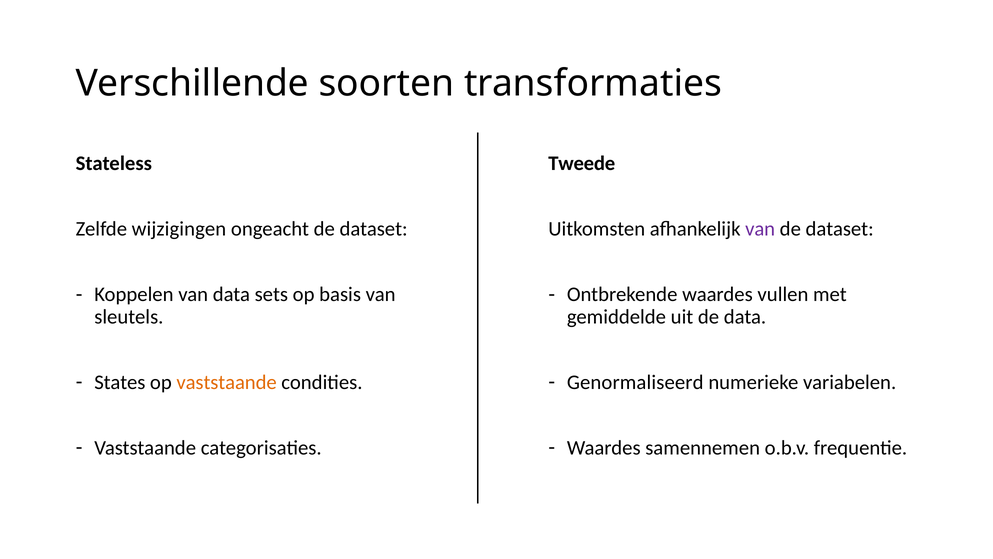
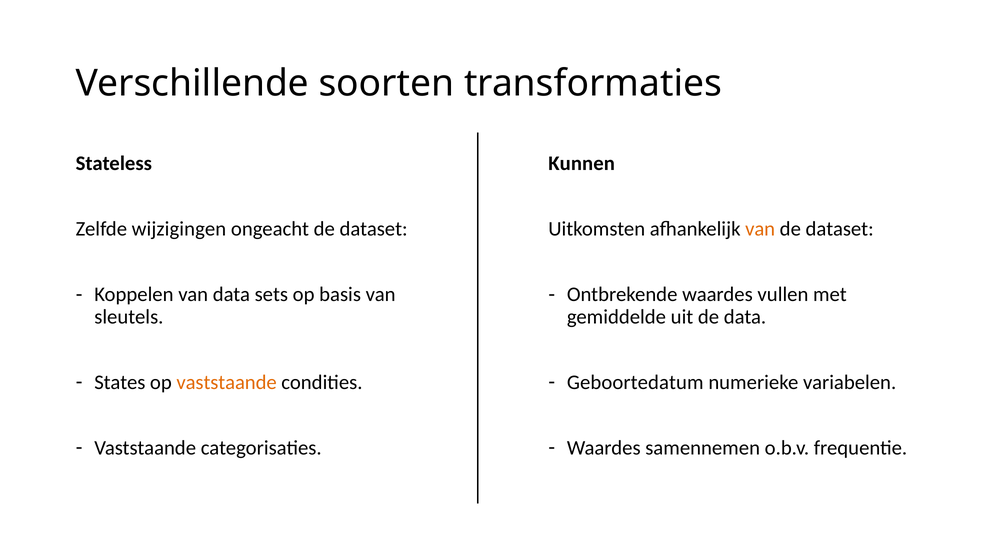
Tweede: Tweede -> Kunnen (582, 163)
van colour: purple -> orange (760, 229)
Genormaliseerd: Genormaliseerd -> Geboortedatum (635, 382)
